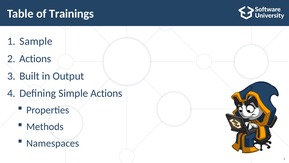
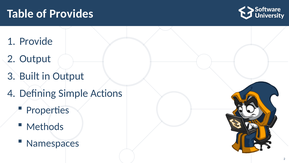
Trainings: Trainings -> Provides (71, 14)
Sample: Sample -> Provide (36, 41)
2 Actions: Actions -> Output (35, 59)
